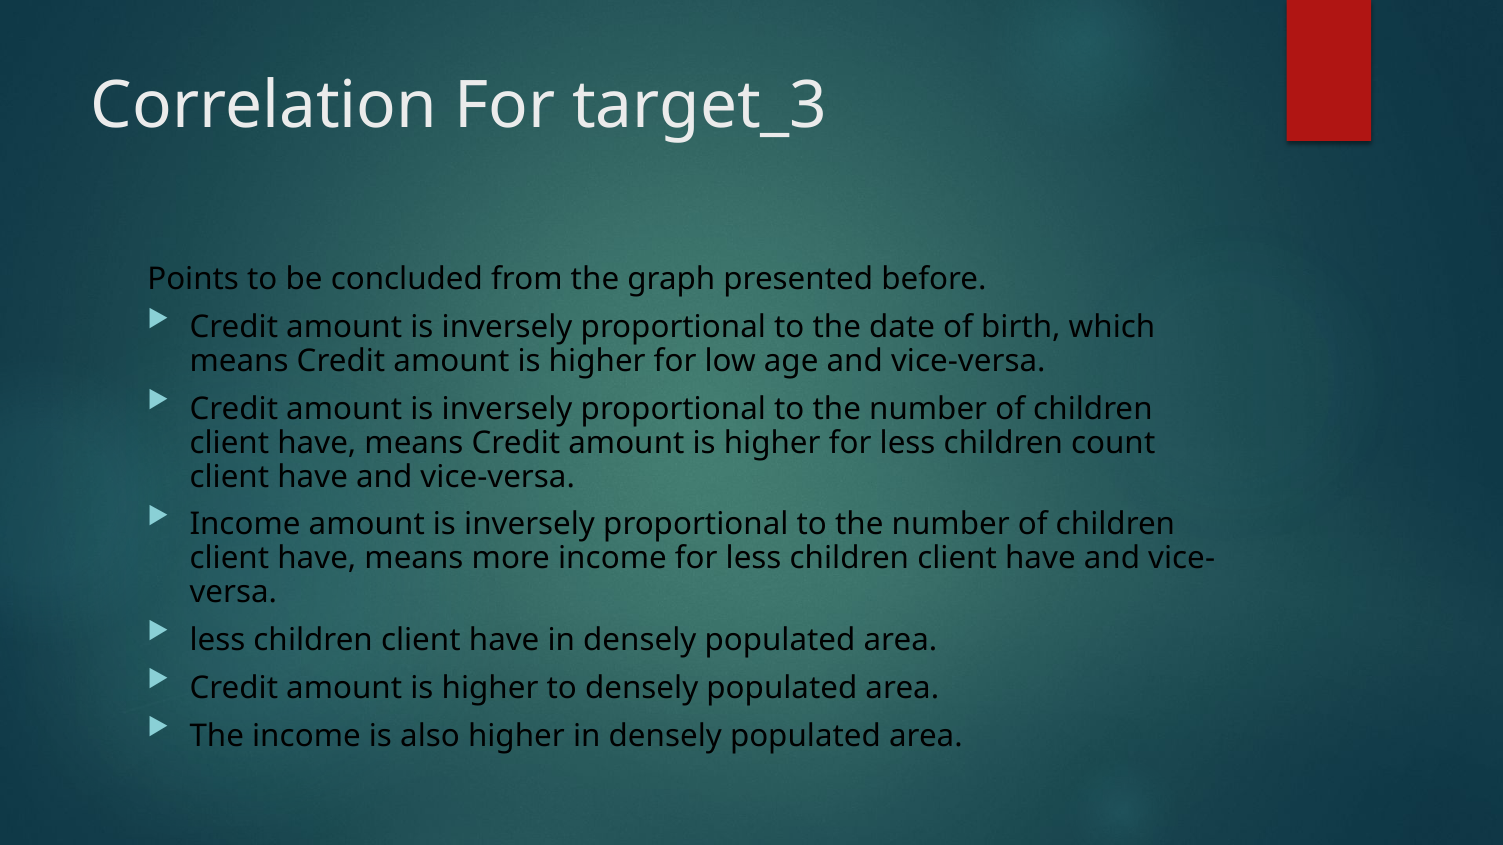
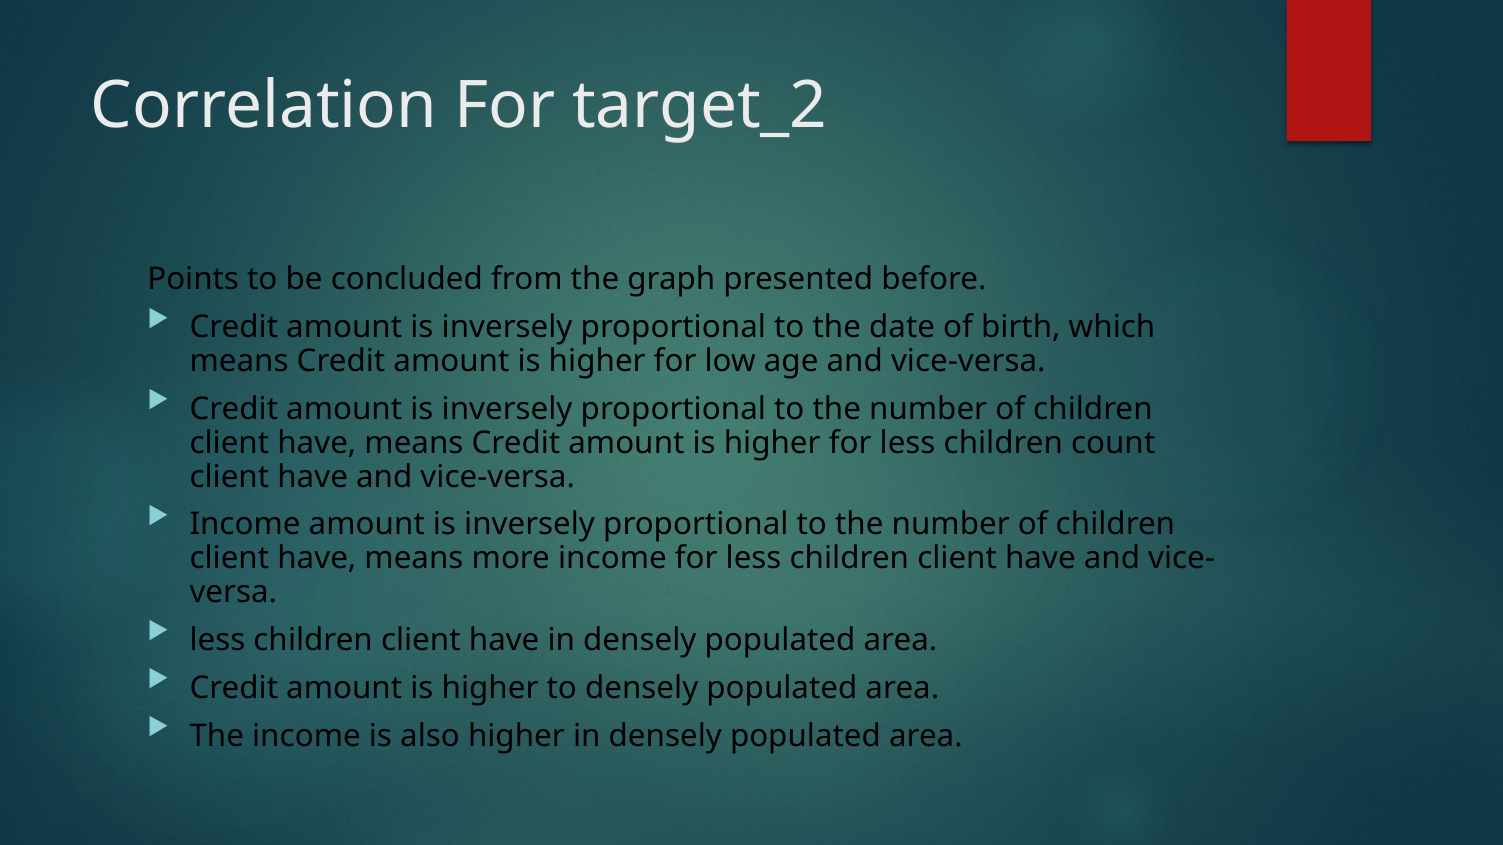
target_3: target_3 -> target_2 (700, 106)
